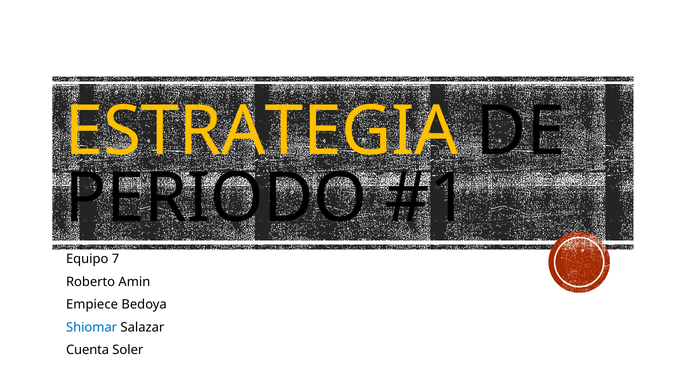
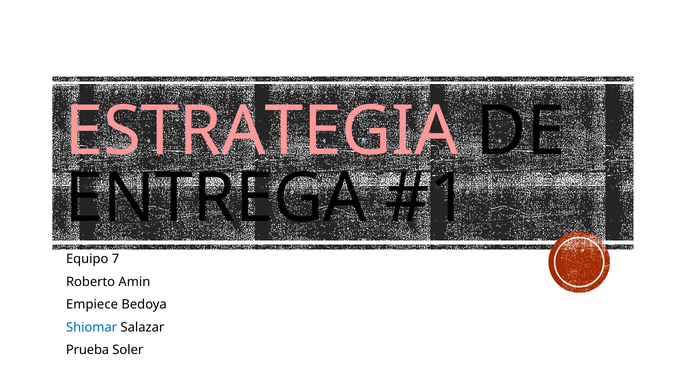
ESTRATEGIA colour: yellow -> pink (262, 131)
PERIODO: PERIODO -> ENTREGA (216, 198)
Cuenta: Cuenta -> Prueba (88, 350)
